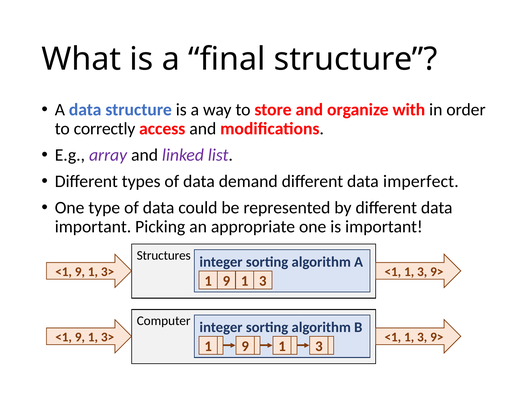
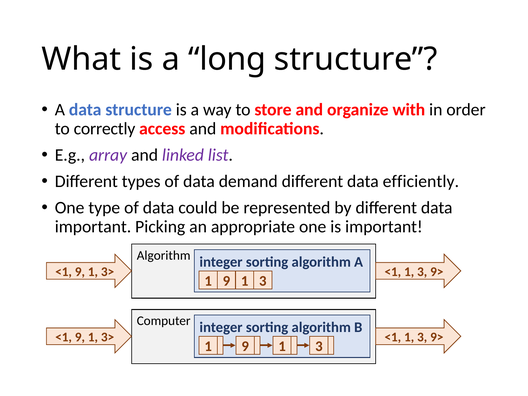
final: final -> long (227, 59)
imperfect: imperfect -> efficiently (421, 181)
Structures: Structures -> Algorithm (164, 256)
